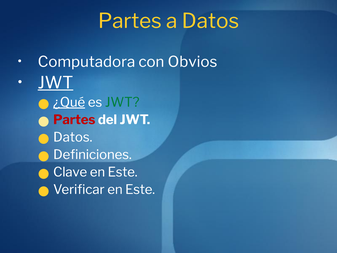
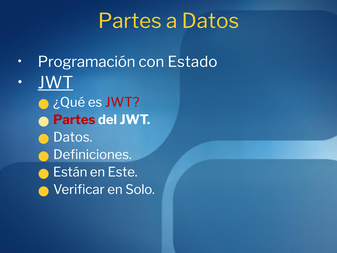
Computadora: Computadora -> Programación (87, 62)
Obvios: Obvios -> Estado (192, 62)
¿Qué underline: present -> none (69, 102)
JWT colour: green -> red (122, 102)
Clave: Clave -> Están (70, 172)
Verificar en Este: Este -> Solo (140, 189)
